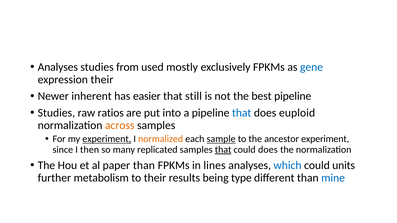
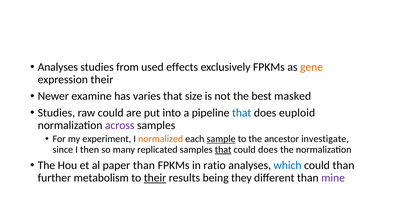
mostly: mostly -> effects (182, 67)
gene colour: blue -> orange (312, 67)
inherent: inherent -> examine (92, 96)
easier: easier -> varies (147, 96)
still: still -> size (194, 96)
best pipeline: pipeline -> masked (293, 96)
raw ratios: ratios -> could (111, 113)
across colour: orange -> purple (120, 125)
experiment underline: present -> none (107, 139)
ancestor experiment: experiment -> investigate (325, 139)
lines: lines -> ratio (215, 166)
could units: units -> than (343, 166)
their underline: none -> present (155, 178)
type: type -> they (241, 178)
mine colour: blue -> purple (333, 178)
